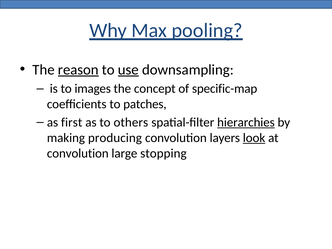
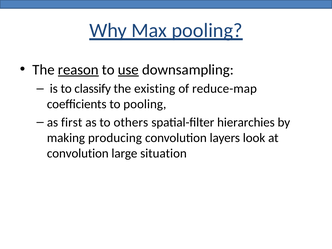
images: images -> classify (93, 89)
concept: concept -> existing (155, 89)
specific-map: specific-map -> reduce-map (225, 89)
to patches: patches -> pooling (145, 104)
hierarchies underline: present -> none (246, 122)
look underline: present -> none (254, 138)
stopping: stopping -> situation (163, 153)
